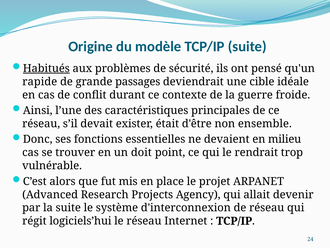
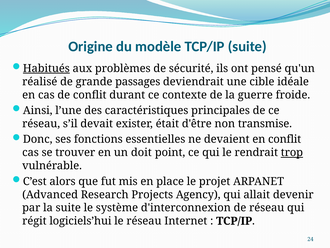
rapide: rapide -> réalisé (40, 81)
ensemble: ensemble -> transmise (265, 123)
en milieu: milieu -> conflit (285, 139)
trop underline: none -> present (292, 152)
